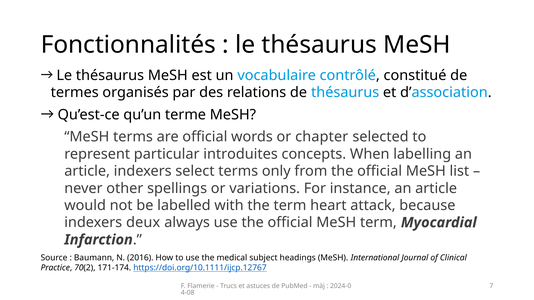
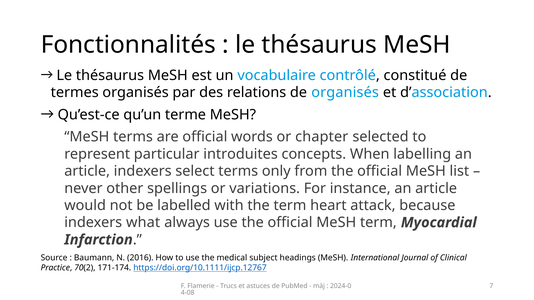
de thésaurus: thésaurus -> organisés (345, 93)
deux: deux -> what (143, 223)
